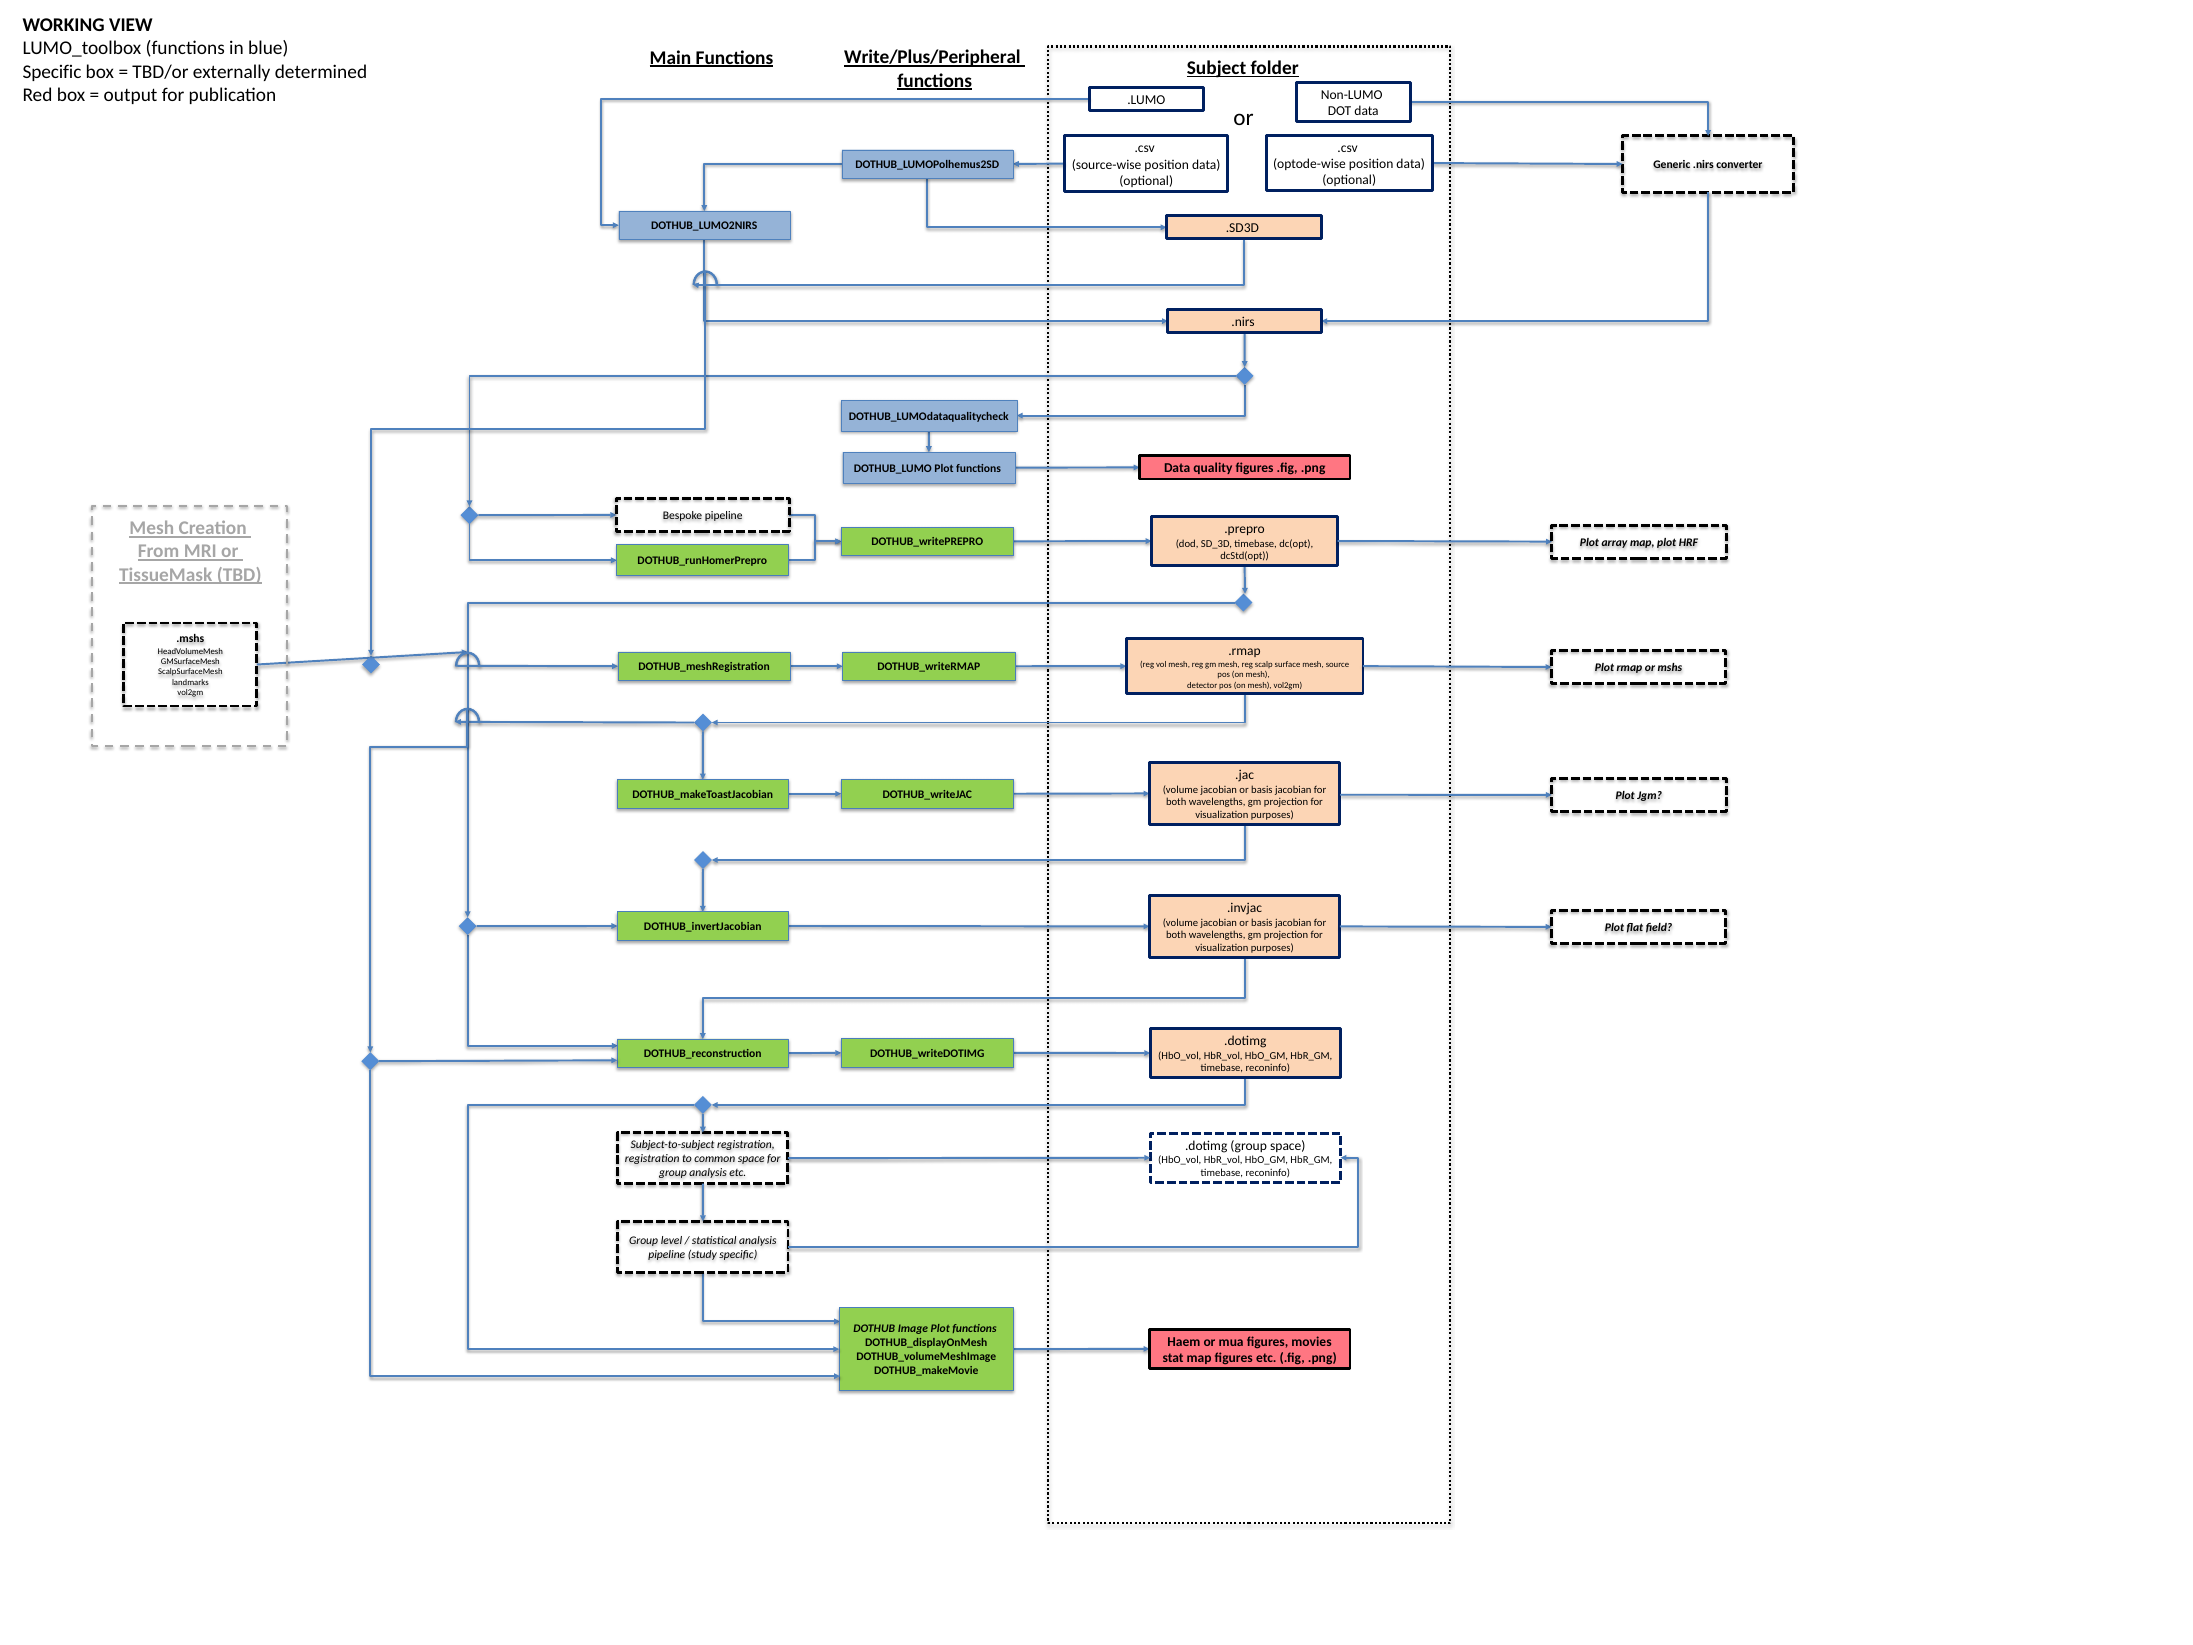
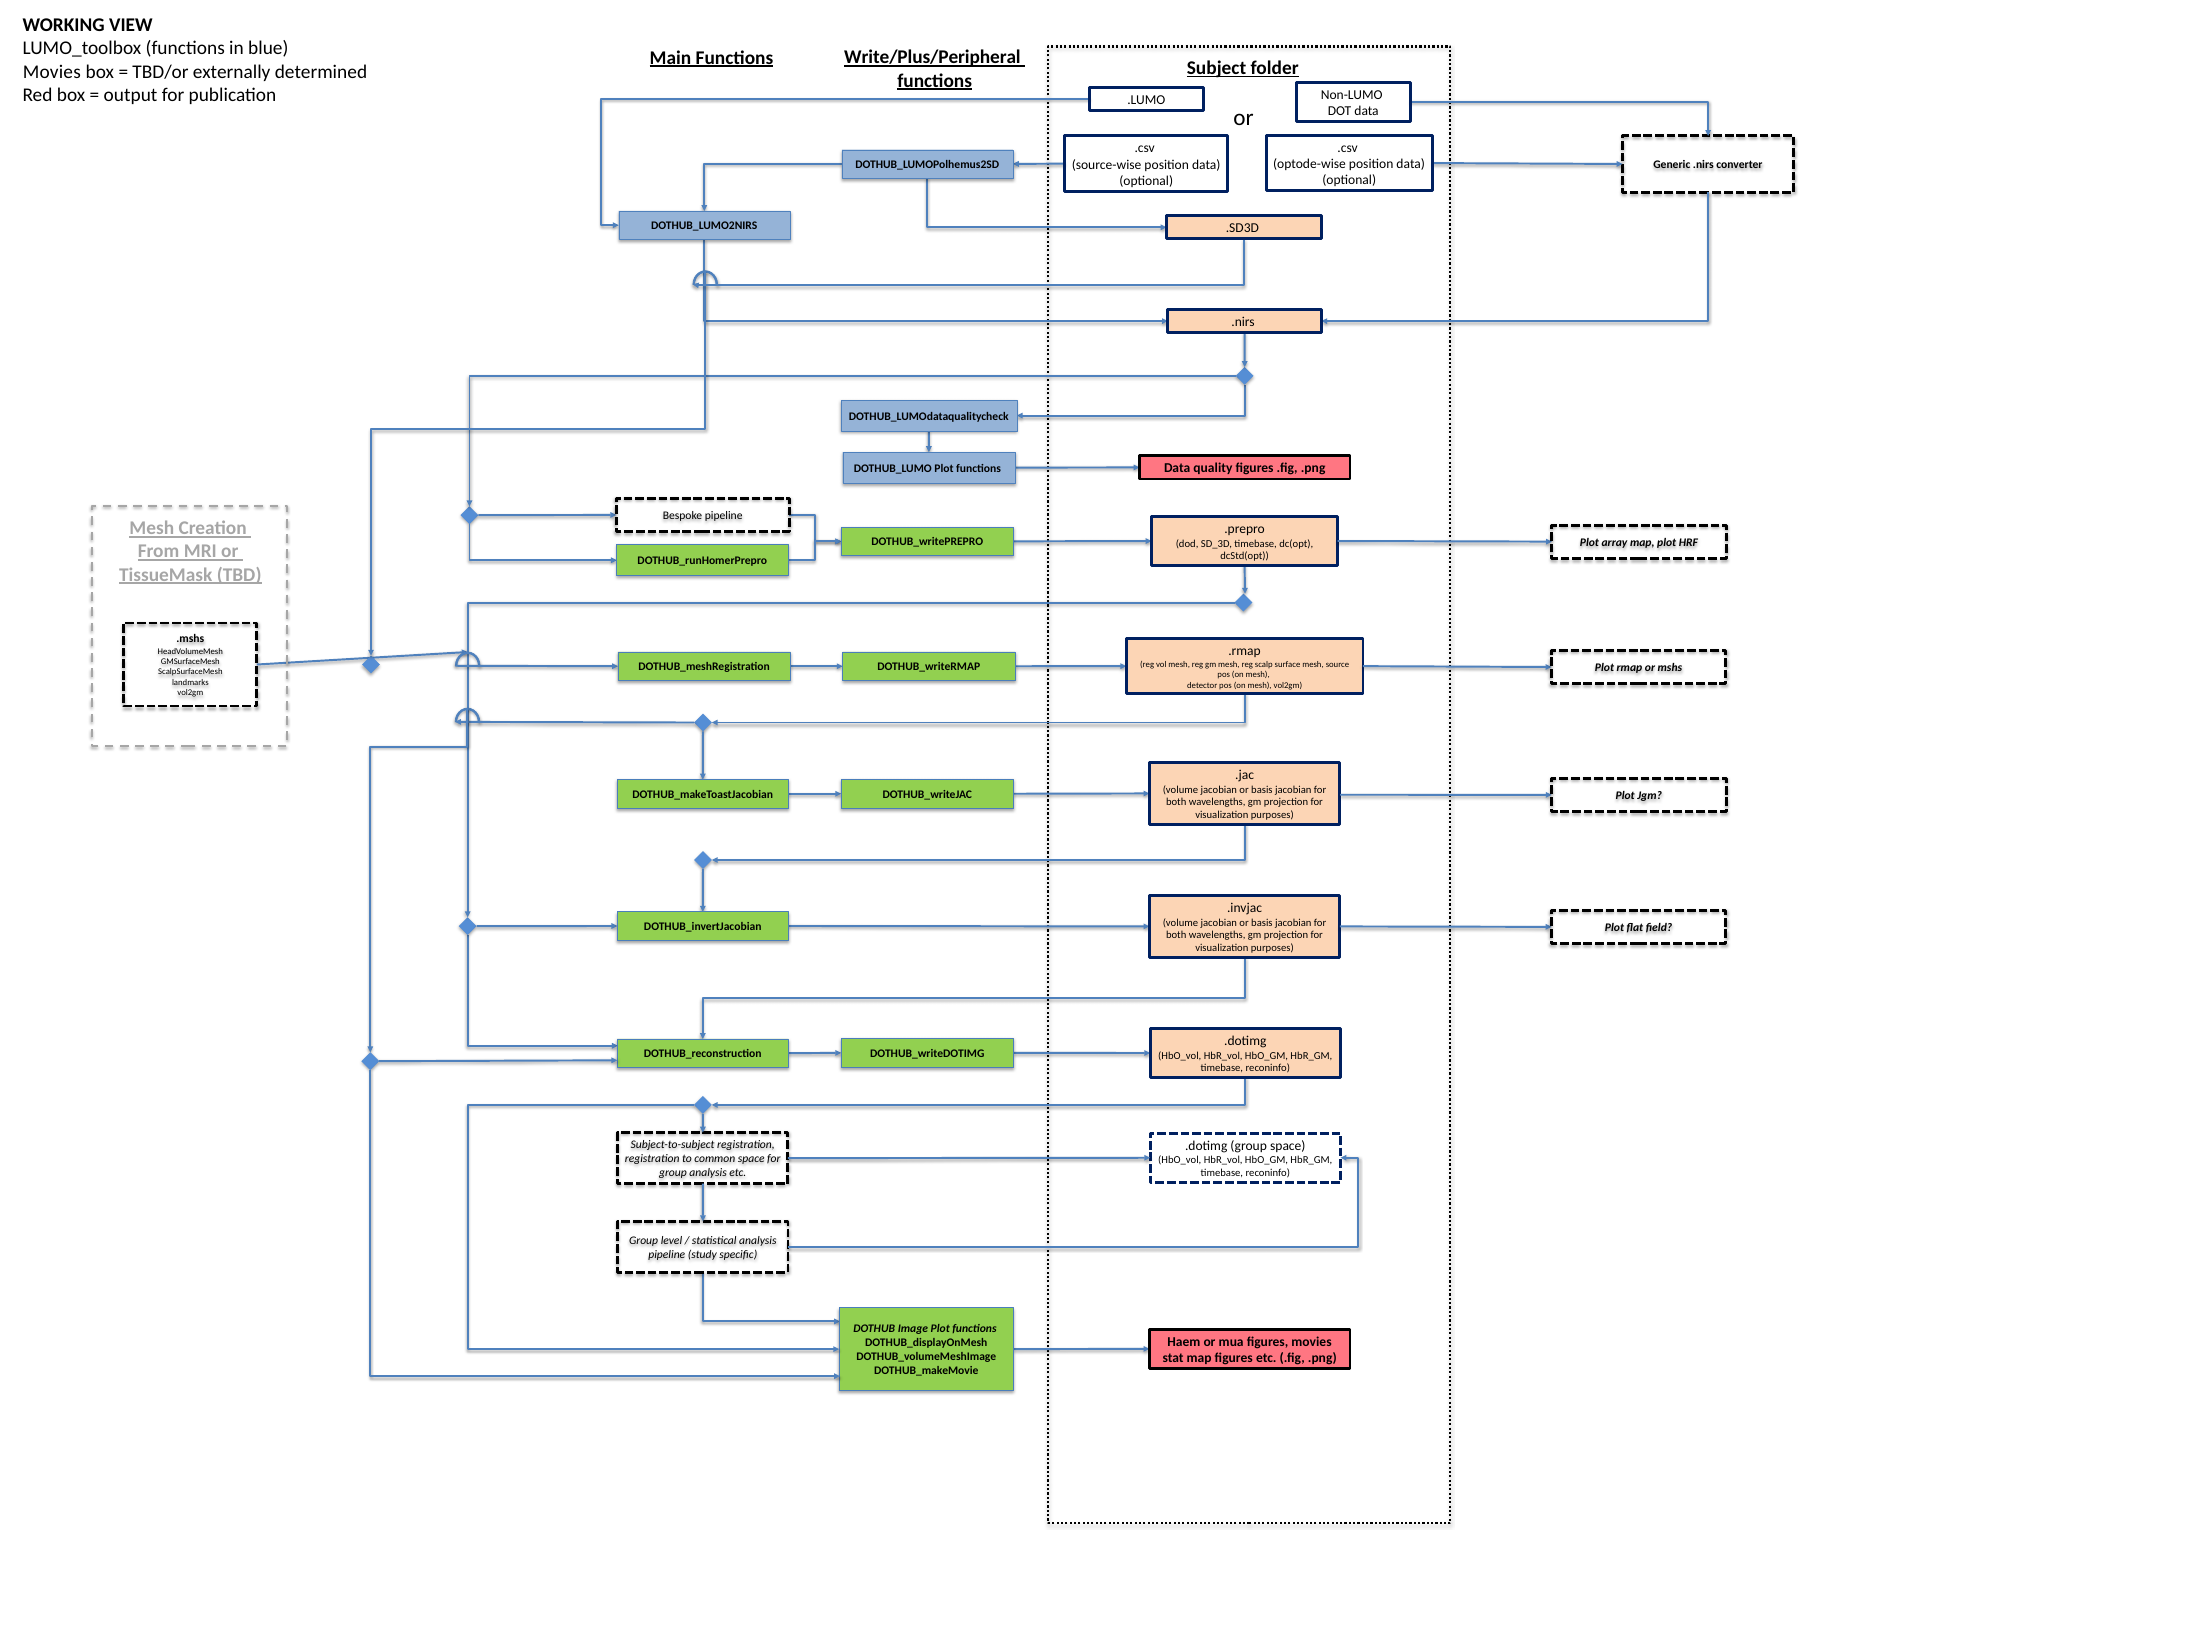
Specific: Specific -> Movies (52, 72)
